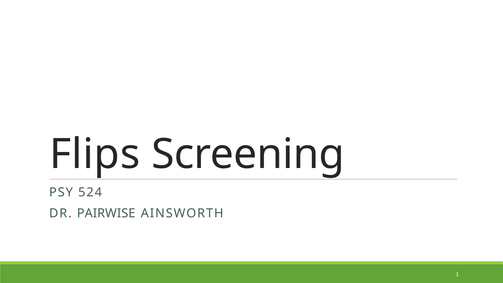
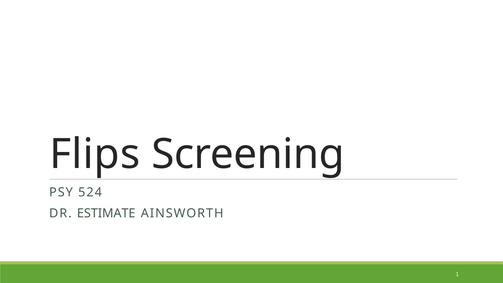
PAIRWISE: PAIRWISE -> ESTIMATE (106, 213)
